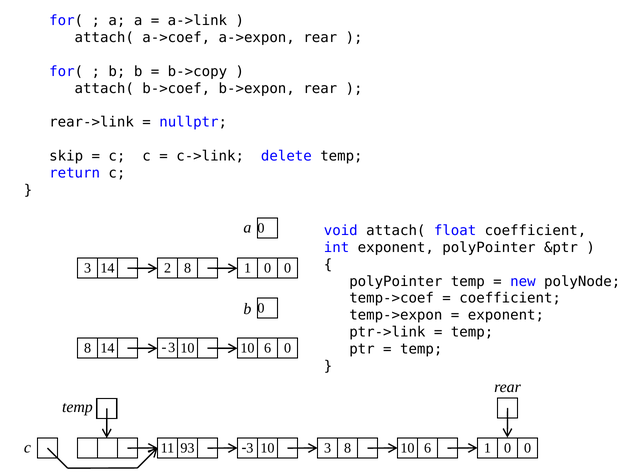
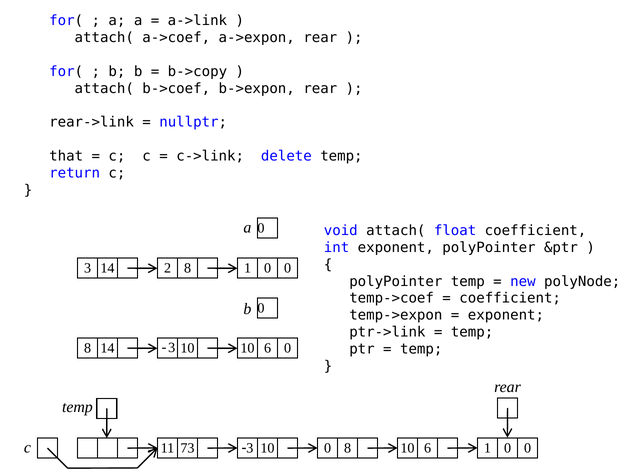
skip: skip -> that (66, 156)
93: 93 -> 73 (187, 448)
10 3: 3 -> 0 (328, 448)
